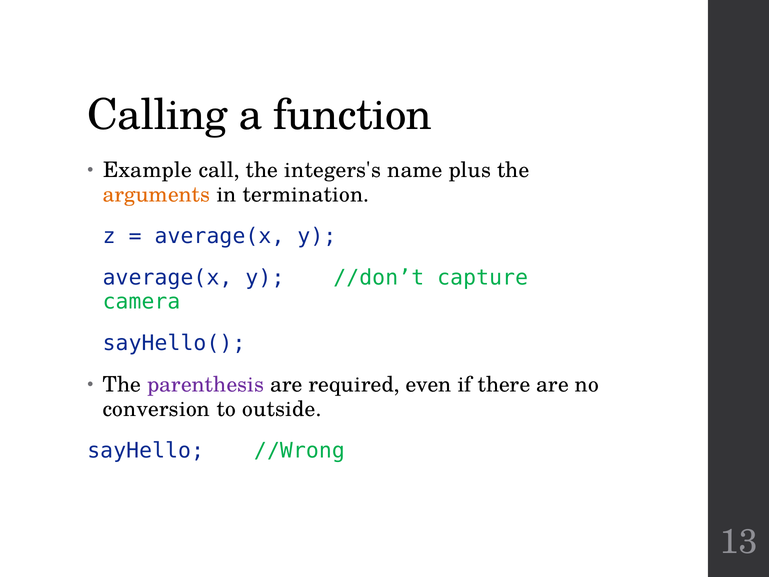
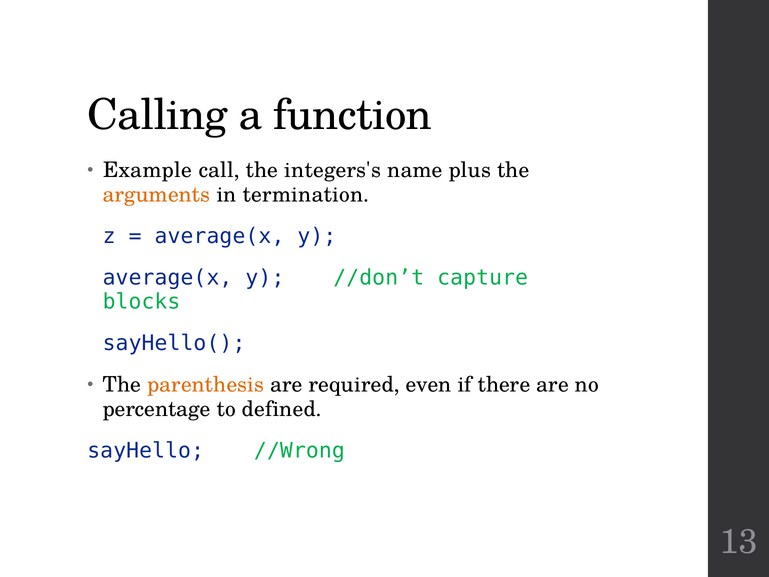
camera: camera -> blocks (141, 302)
parenthesis colour: purple -> orange (206, 385)
conversion: conversion -> percentage (157, 409)
outside: outside -> defined (282, 409)
